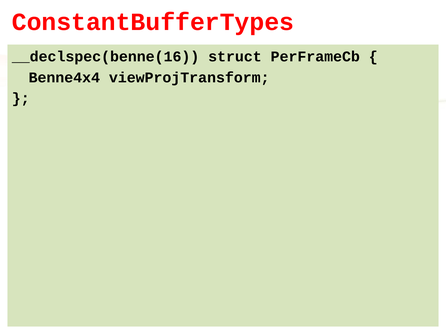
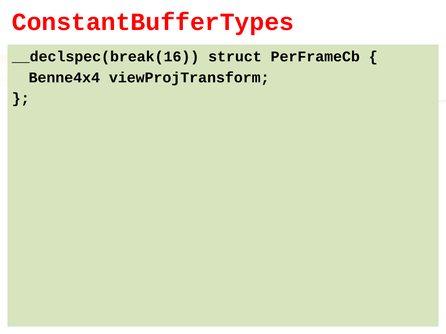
__declspec(benne(16: __declspec(benne(16 -> __declspec(break(16 (106, 57)
